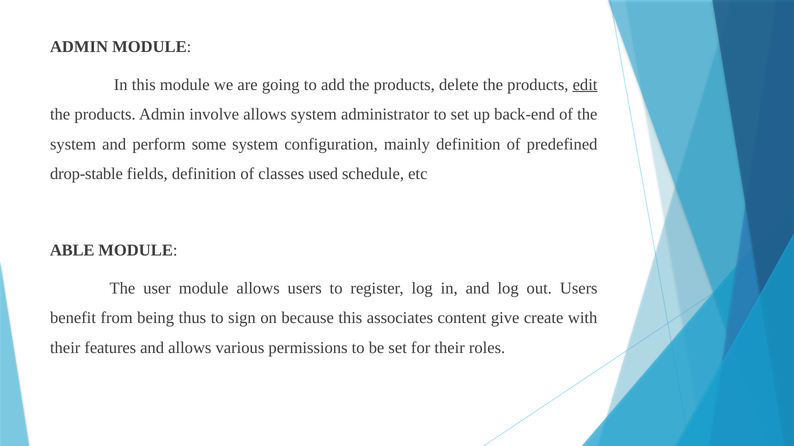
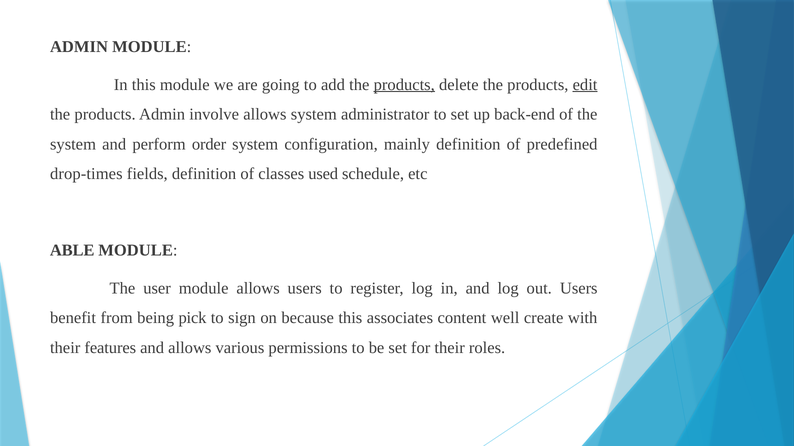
products underline: none -> present (404, 85)
some: some -> order (209, 144)
drop-stable: drop-stable -> drop-times (86, 174)
thus: thus -> pick (192, 318)
give: give -> well (505, 318)
